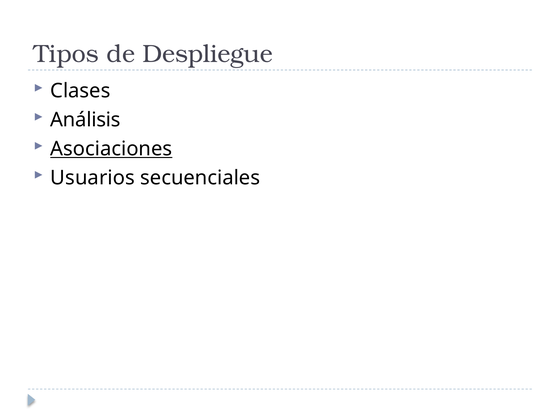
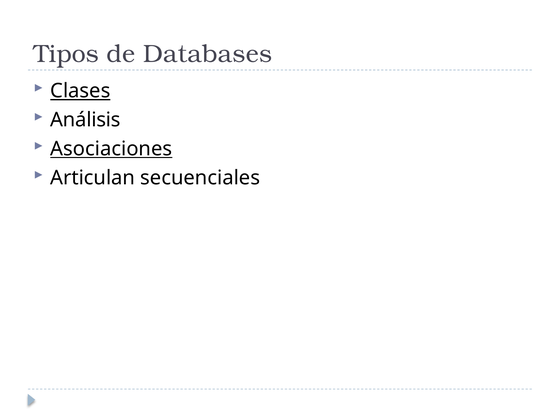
Despliegue: Despliegue -> Databases (208, 54)
Clases underline: none -> present (80, 91)
Usuarios: Usuarios -> Articulan (93, 178)
